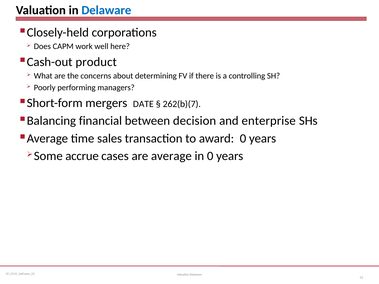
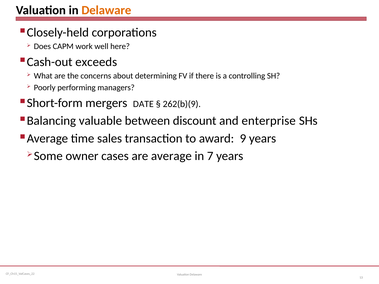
Delaware colour: blue -> orange (106, 10)
product: product -> exceeds (96, 62)
262(b)(7: 262(b)(7 -> 262(b)(9 (182, 104)
financial: financial -> valuable (100, 121)
decision: decision -> discount (195, 121)
award 0: 0 -> 9 (243, 138)
accrue: accrue -> owner (82, 156)
in 0: 0 -> 7 (210, 156)
